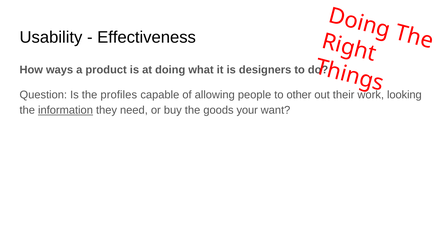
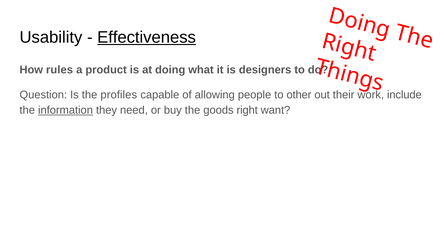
Effectiveness underline: none -> present (147, 37)
ways: ways -> rules (60, 70)
looking: looking -> include (404, 95)
your: your -> right (247, 110)
